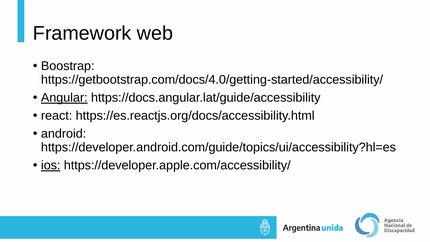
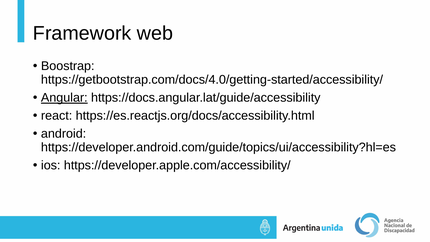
ios underline: present -> none (51, 165)
